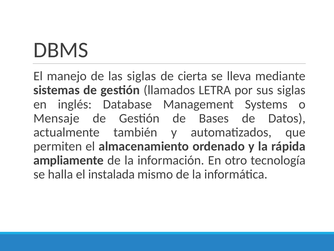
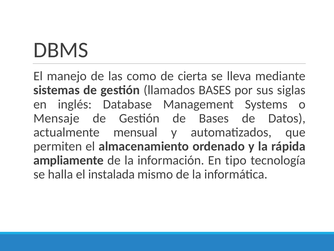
las siglas: siglas -> como (141, 76)
llamados LETRA: LETRA -> BASES (215, 90)
también: también -> mensual (135, 132)
otro: otro -> tipo (236, 160)
